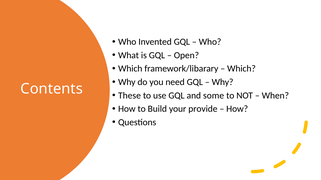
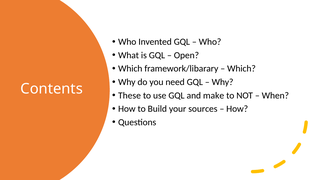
some: some -> make (214, 96)
provide: provide -> sources (203, 109)
